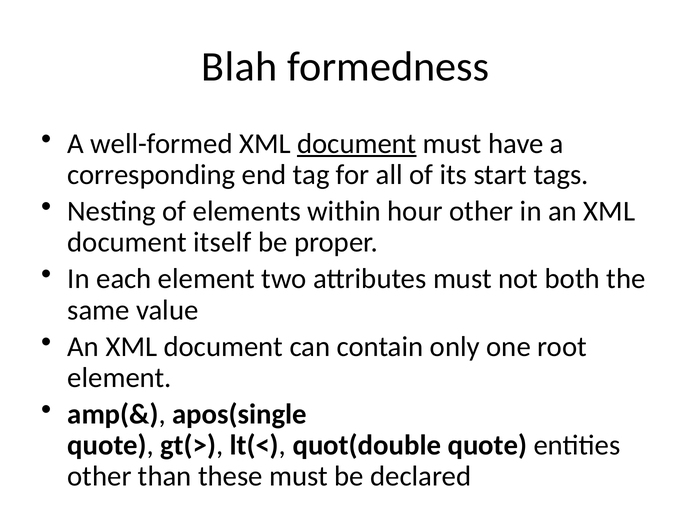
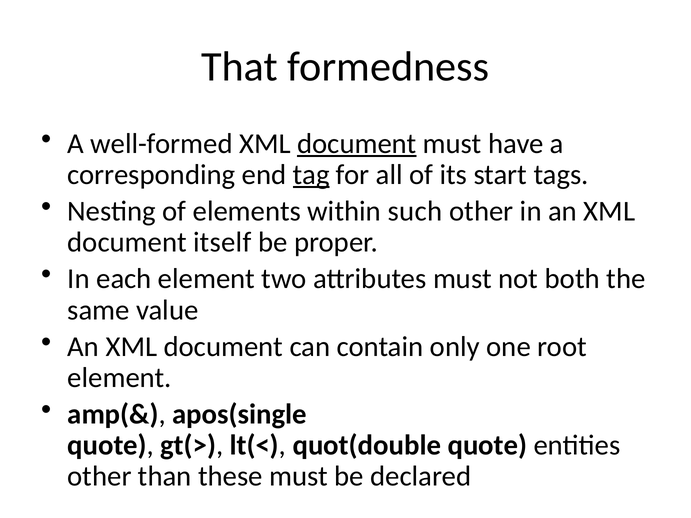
Blah: Blah -> That (240, 67)
tag underline: none -> present (311, 175)
hour: hour -> such (415, 211)
